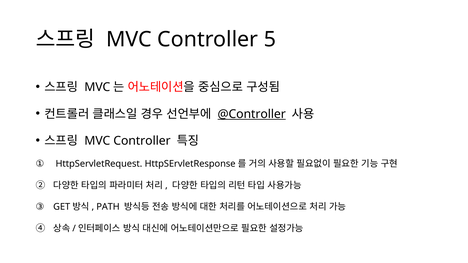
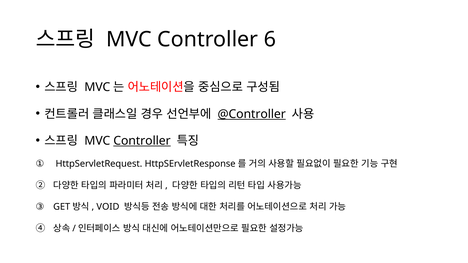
5: 5 -> 6 (270, 39)
Controller underline: none -> present (142, 141)
PATH: PATH -> VOID (108, 207)
